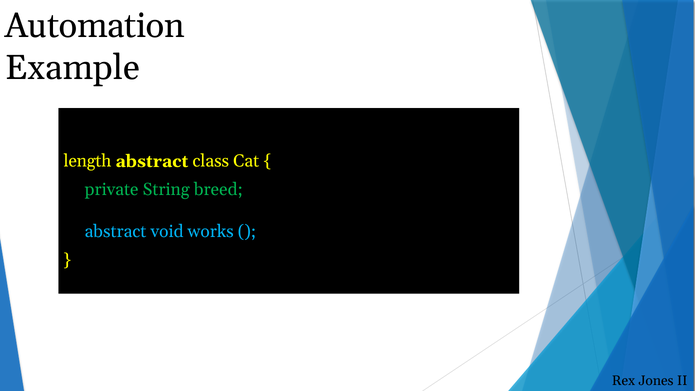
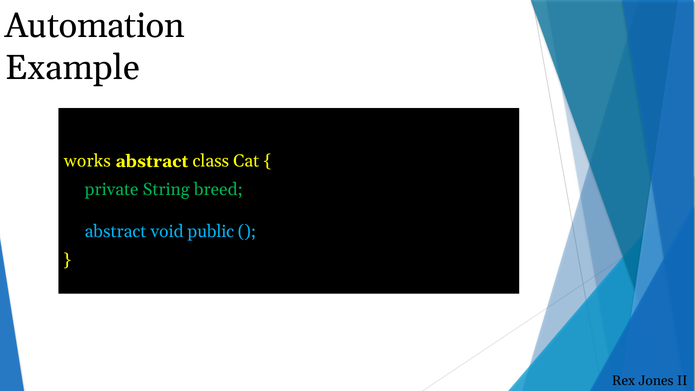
length: length -> works (87, 161)
works: works -> public (211, 232)
